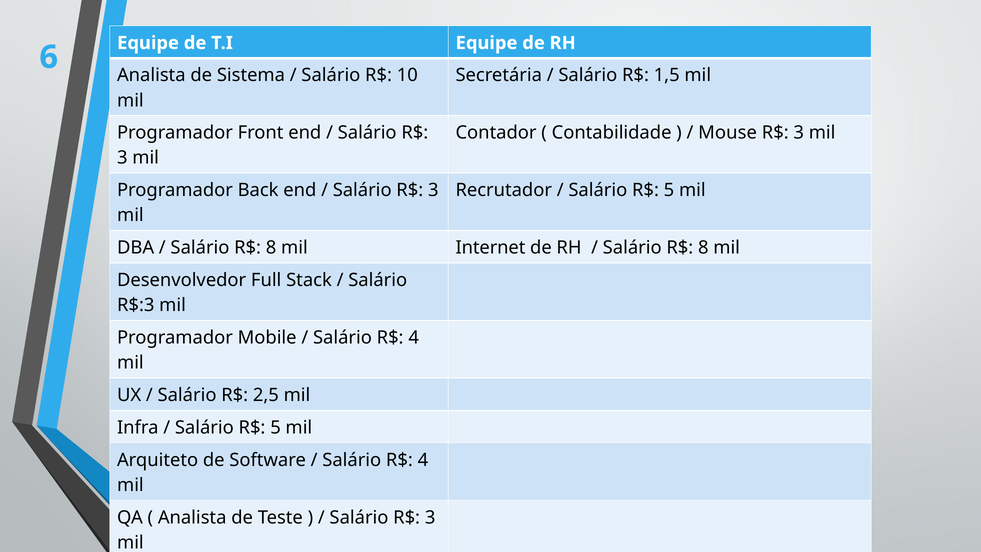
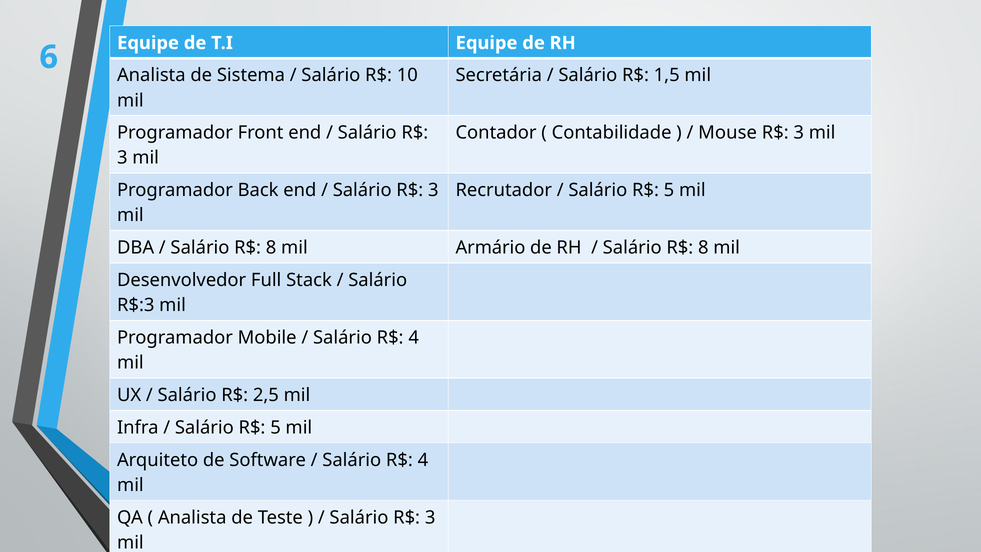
Internet: Internet -> Armário (490, 248)
